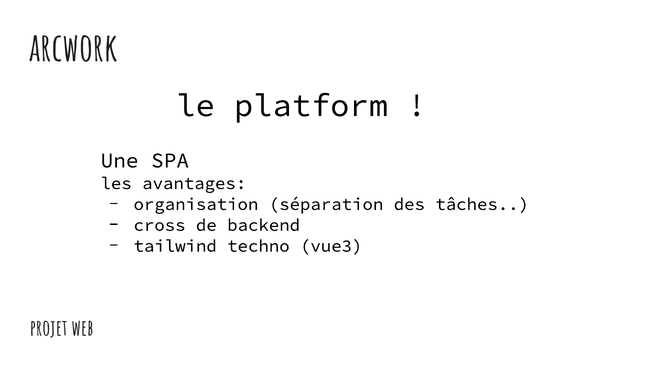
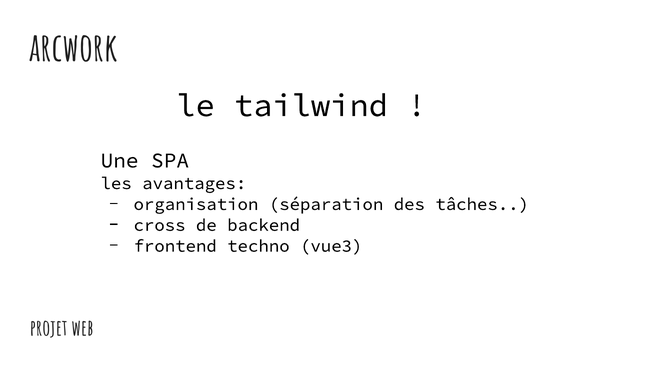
platform: platform -> tailwind (311, 105)
tailwind: tailwind -> frontend (175, 246)
